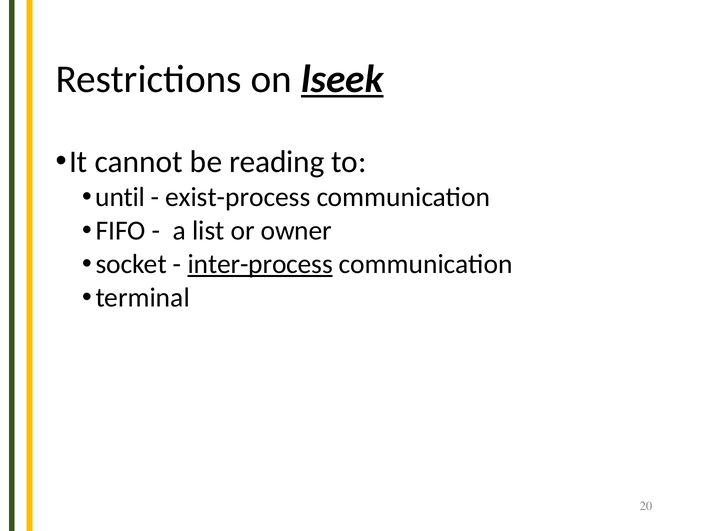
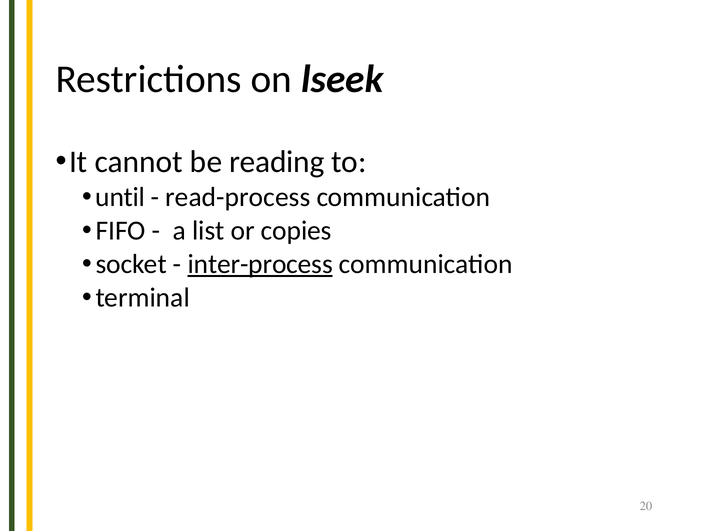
lseek underline: present -> none (342, 79)
exist-process: exist-process -> read-process (238, 197)
owner: owner -> copies (296, 231)
